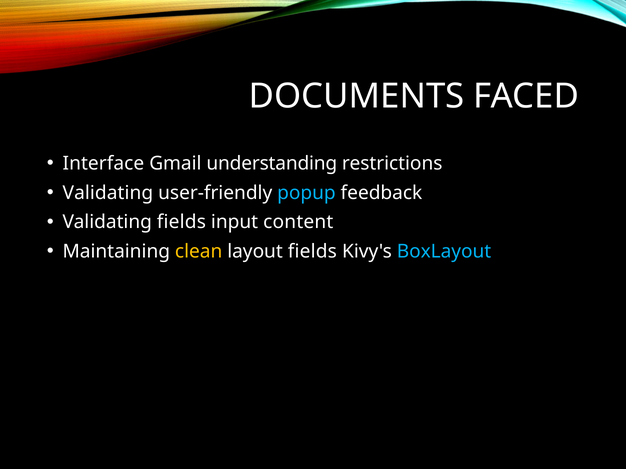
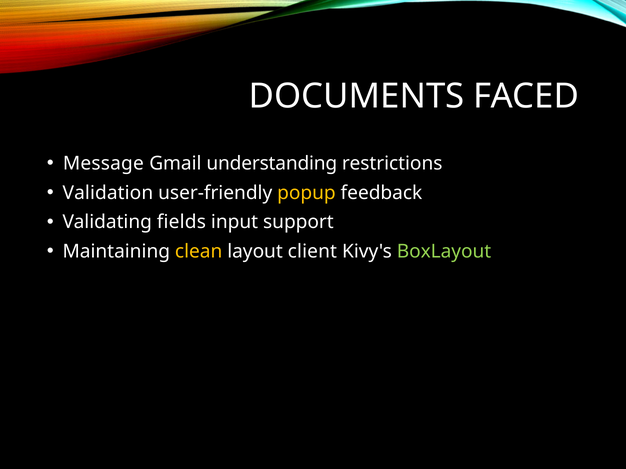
Interface: Interface -> Message (103, 164)
Validating: Validating -> Validation (108, 193)
popup colour: light blue -> yellow (306, 193)
content: content -> support (298, 222)
layout fields: fields -> client (312, 252)
BoxLayout colour: light blue -> light green (444, 252)
